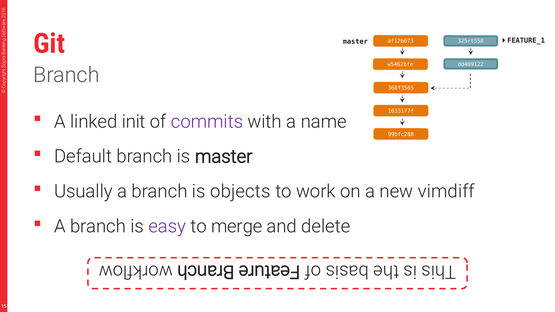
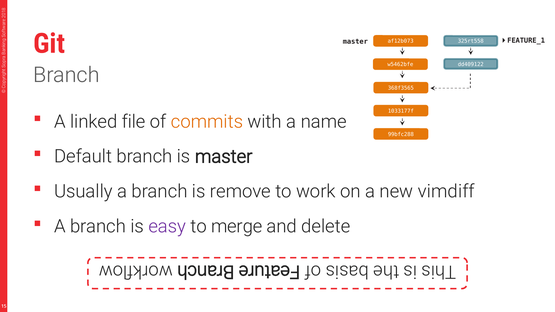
init: init -> file (134, 122)
commits colour: purple -> orange (207, 122)
objects: objects -> remove (240, 192)
